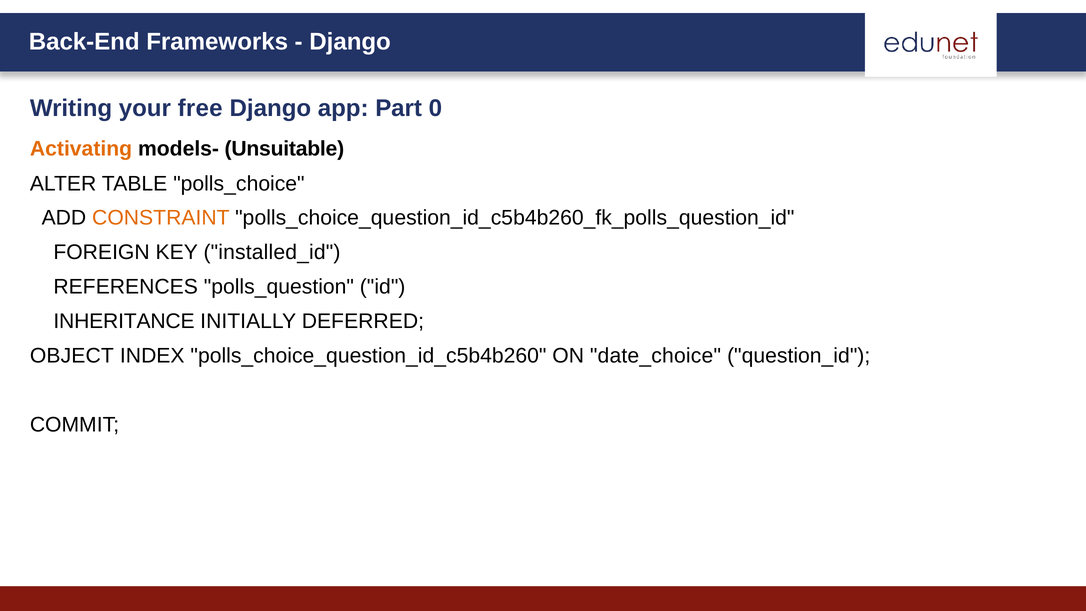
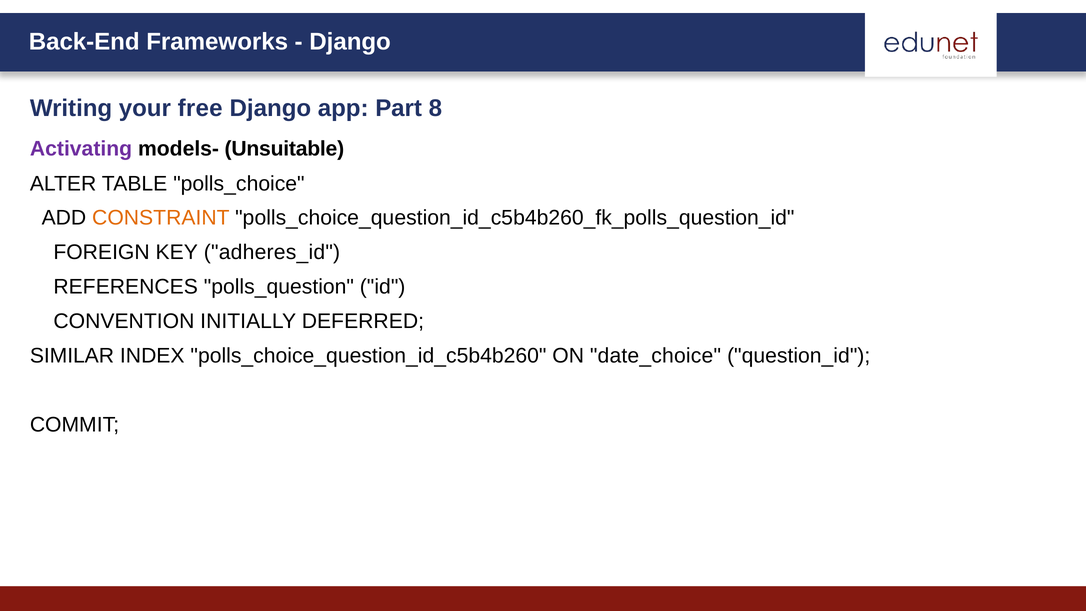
0: 0 -> 8 (435, 108)
Activating colour: orange -> purple (81, 149)
installed_id: installed_id -> adheres_id (272, 252)
INHERITANCE: INHERITANCE -> CONVENTION (124, 321)
OBJECT: OBJECT -> SIMILAR (72, 356)
